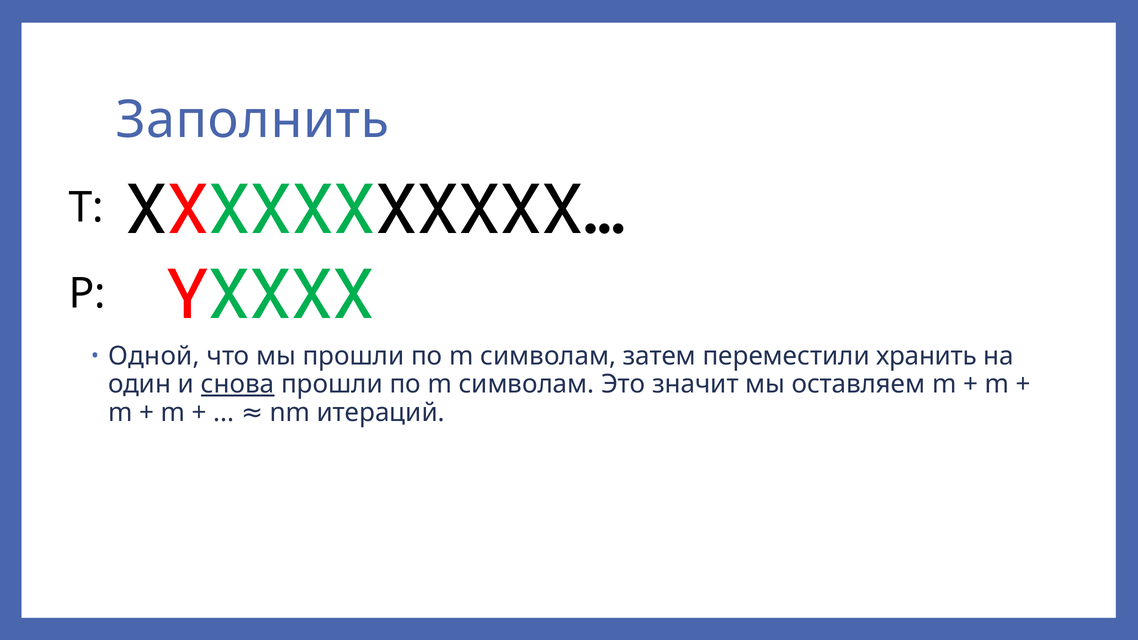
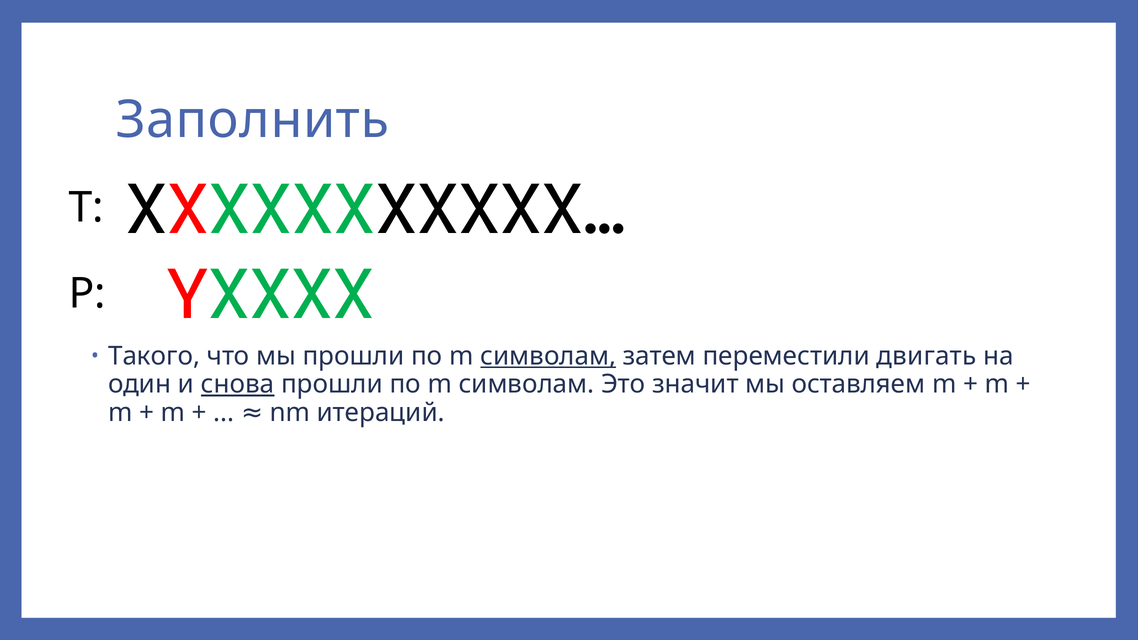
Одной: Одной -> Такого (154, 356)
символам underline: none -> present (548, 356)
хранить: хранить -> двигать (926, 356)
